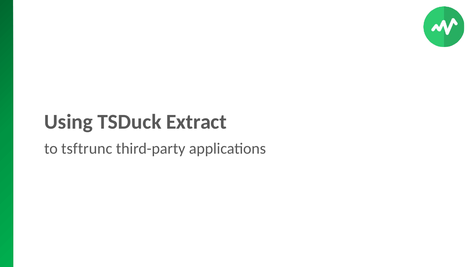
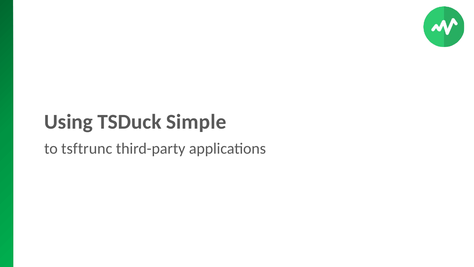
Extract: Extract -> Simple (196, 122)
